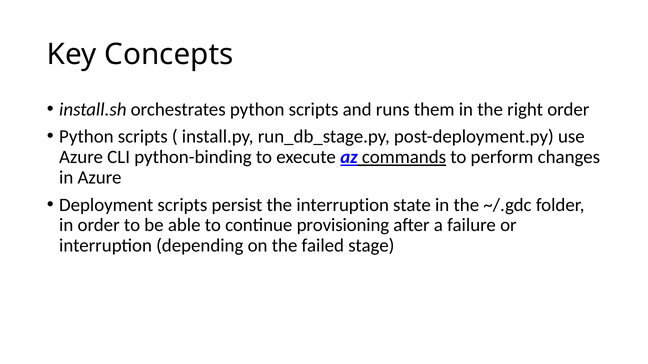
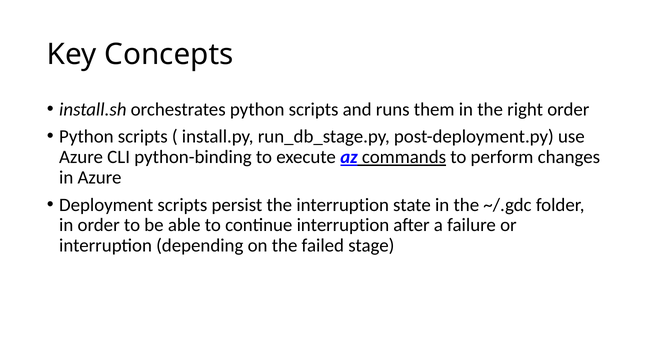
continue provisioning: provisioning -> interruption (343, 225)
